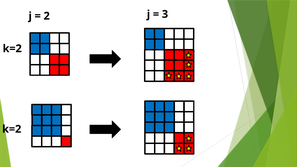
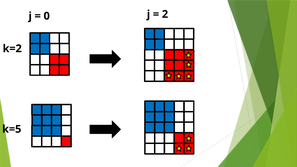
2: 2 -> 0 (47, 16)
3: 3 -> 2 (165, 14)
k=2: k=2 -> k=5 (12, 129)
